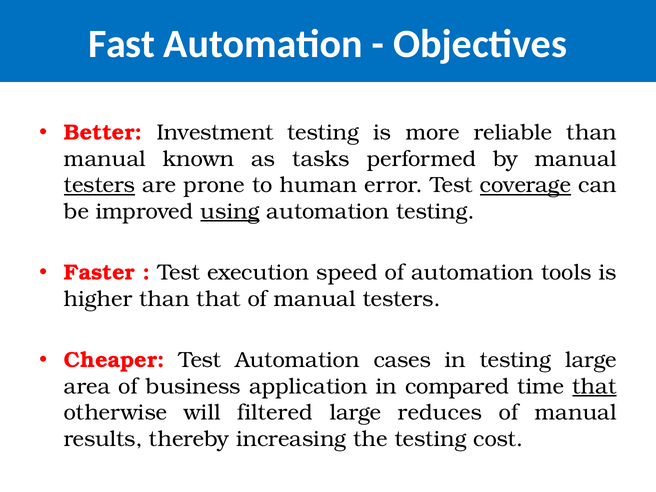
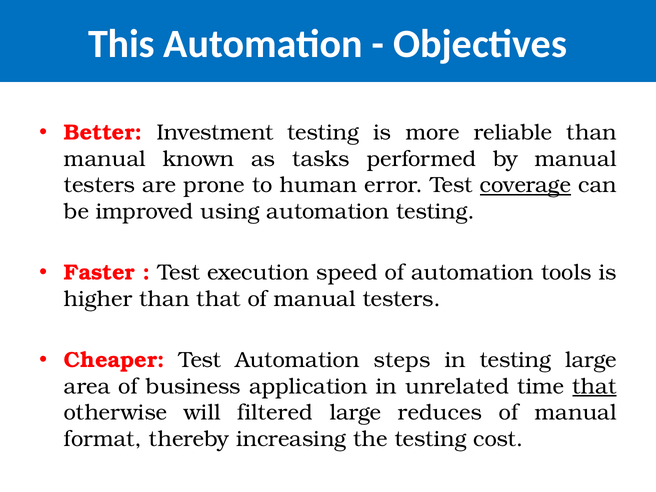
Fast: Fast -> This (121, 44)
testers underline: present -> none (99, 185)
using underline: present -> none (230, 211)
cases: cases -> steps (402, 360)
compared: compared -> unrelated (457, 386)
results: results -> format (103, 439)
